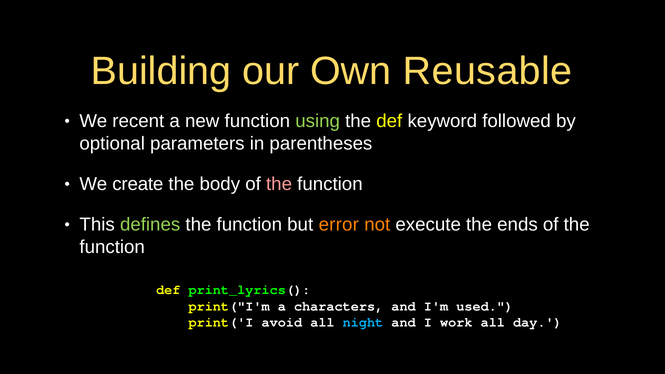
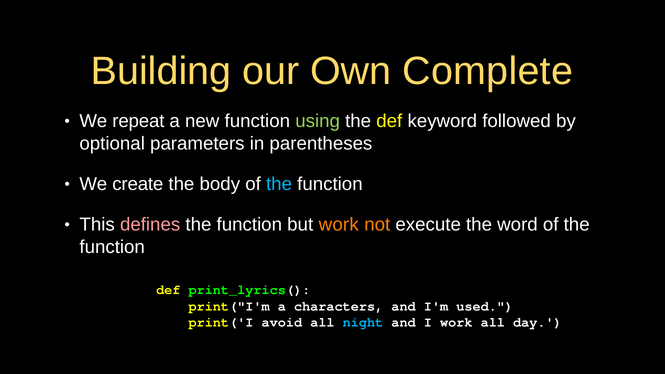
Reusable: Reusable -> Complete (488, 71)
recent: recent -> repeat (138, 121)
the colour: pink -> light blue (279, 184)
defines colour: light green -> pink (150, 225)
but error: error -> work (339, 225)
ends: ends -> word (517, 225)
